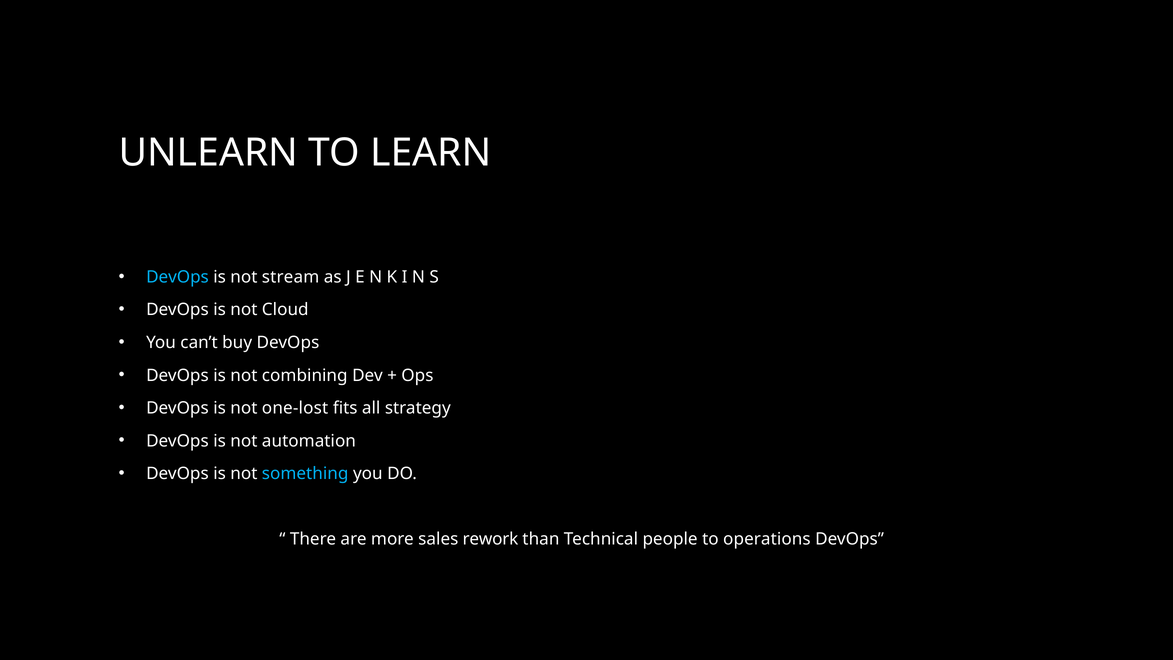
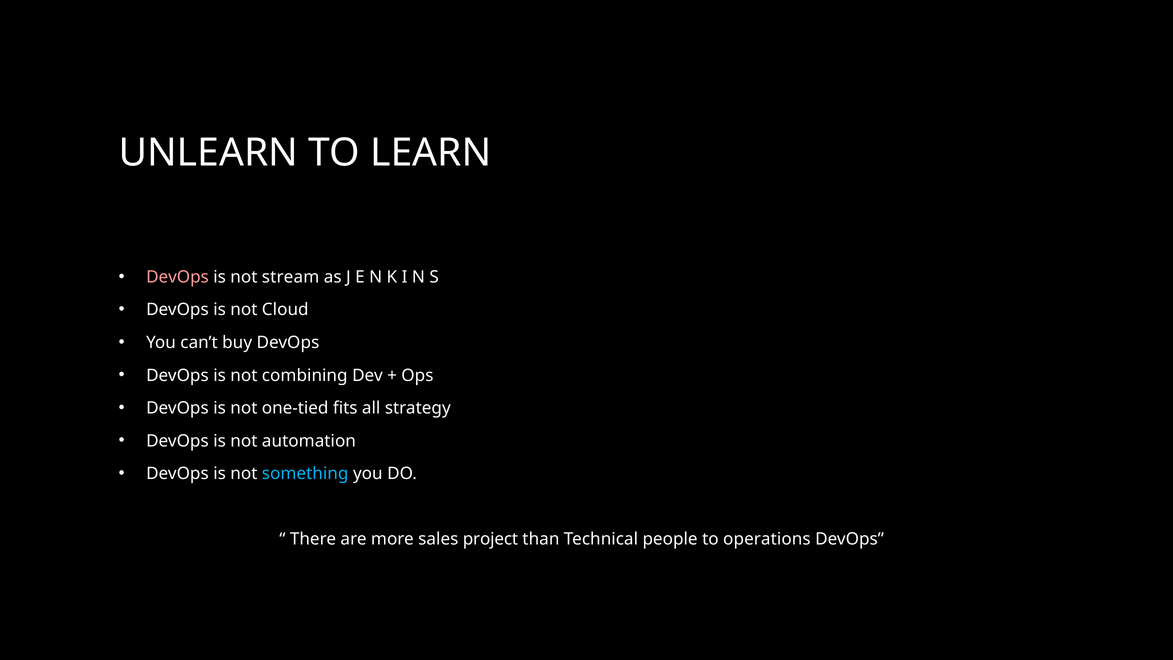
DevOps colour: light blue -> pink (177, 277)
one-lost: one-lost -> one-tied (295, 408)
rework: rework -> project (490, 539)
